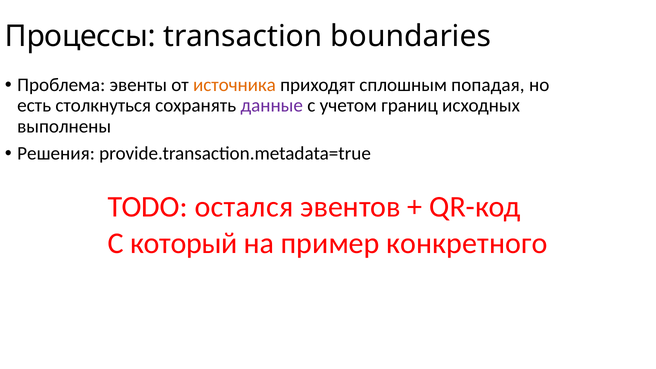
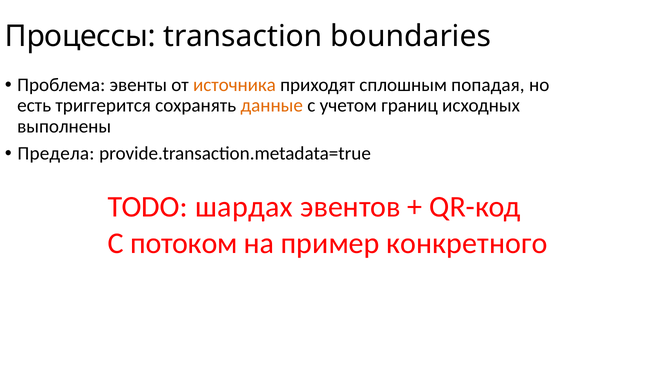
столкнуться: столкнуться -> триггерится (103, 106)
данные colour: purple -> orange (272, 106)
Решения: Решения -> Предела (56, 154)
остался: остался -> шардах (244, 207)
который: который -> потоком (184, 243)
